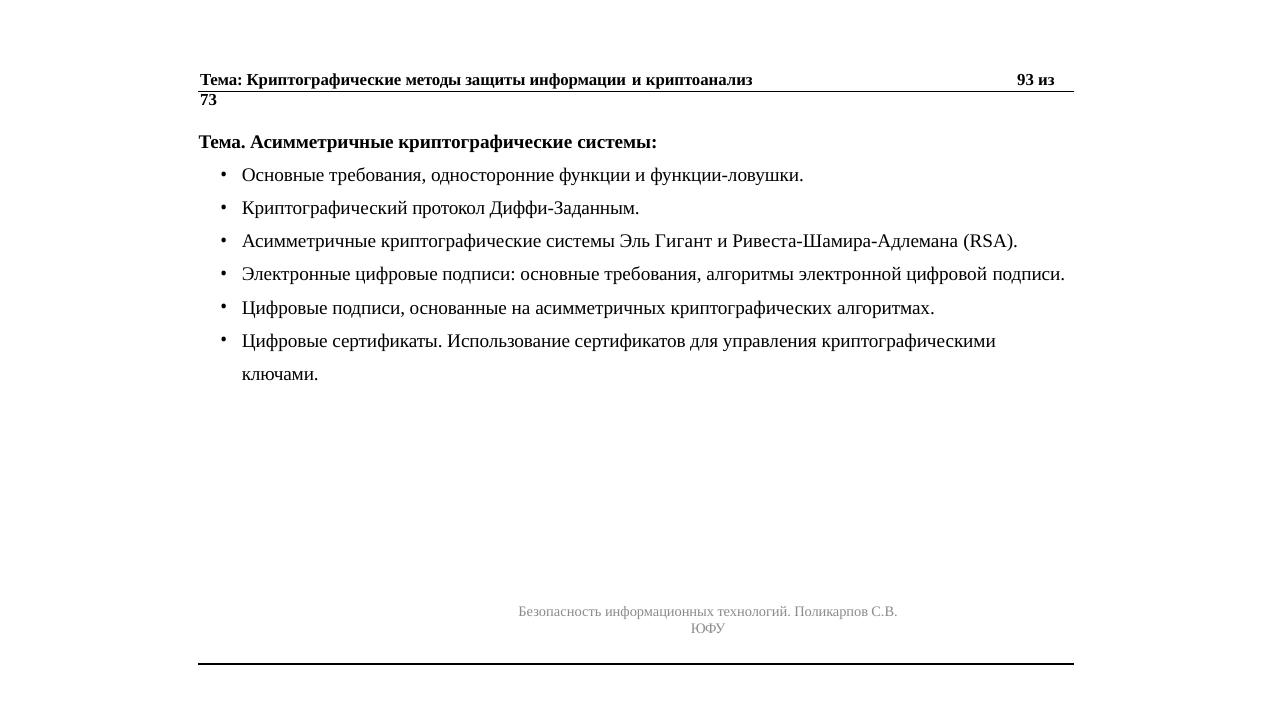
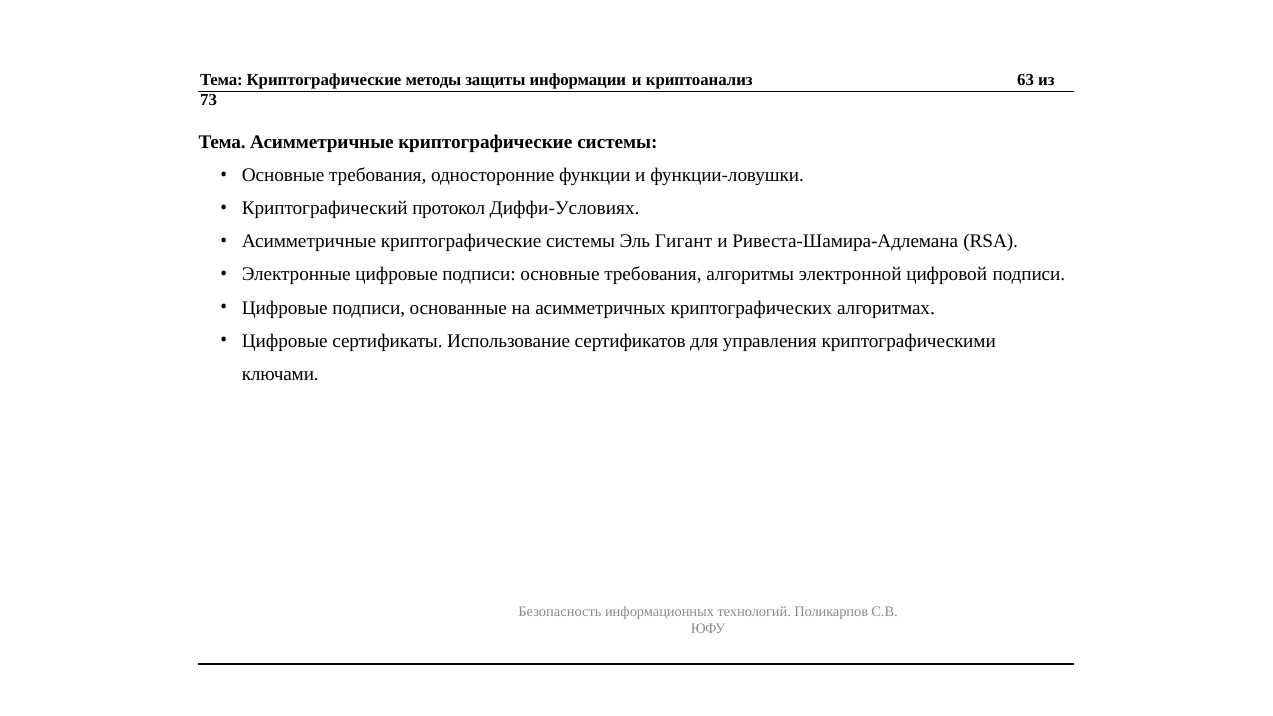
93: 93 -> 63 (1026, 80)
Диффи-Заданным: Диффи-Заданным -> Диффи-Условиях (565, 208)
